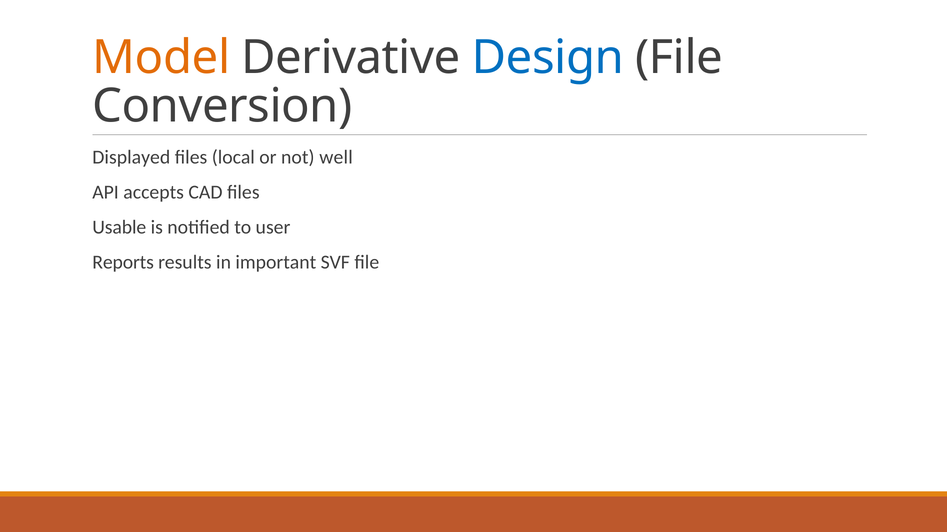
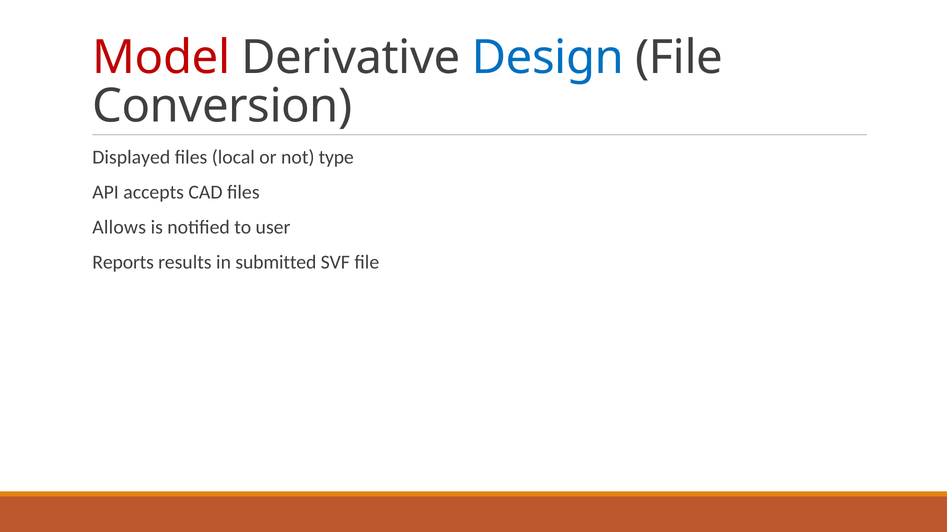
Model colour: orange -> red (161, 58)
well: well -> type (336, 157)
Usable: Usable -> Allows (119, 228)
important: important -> submitted (276, 263)
